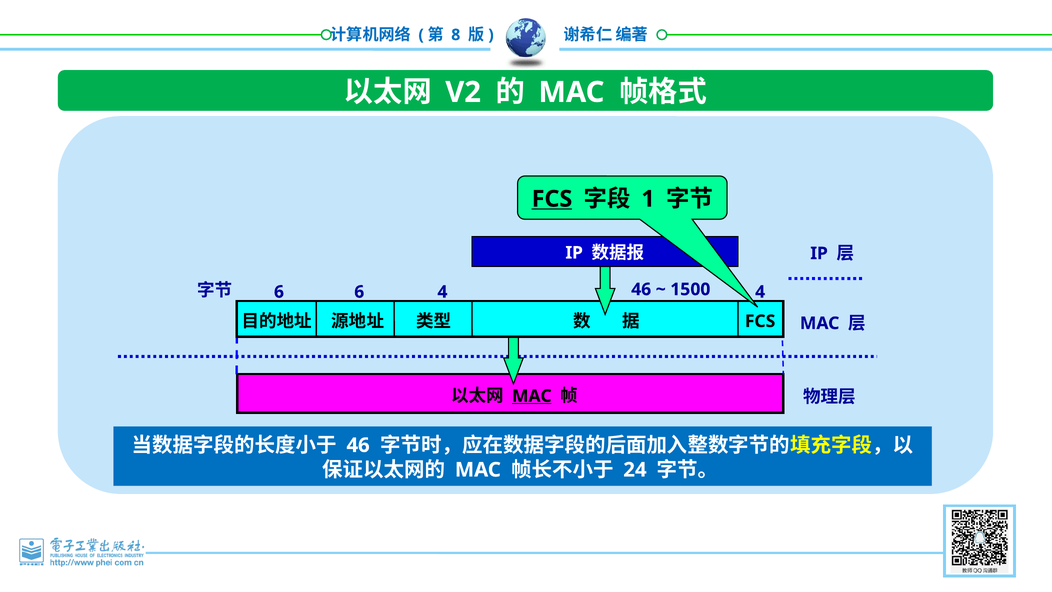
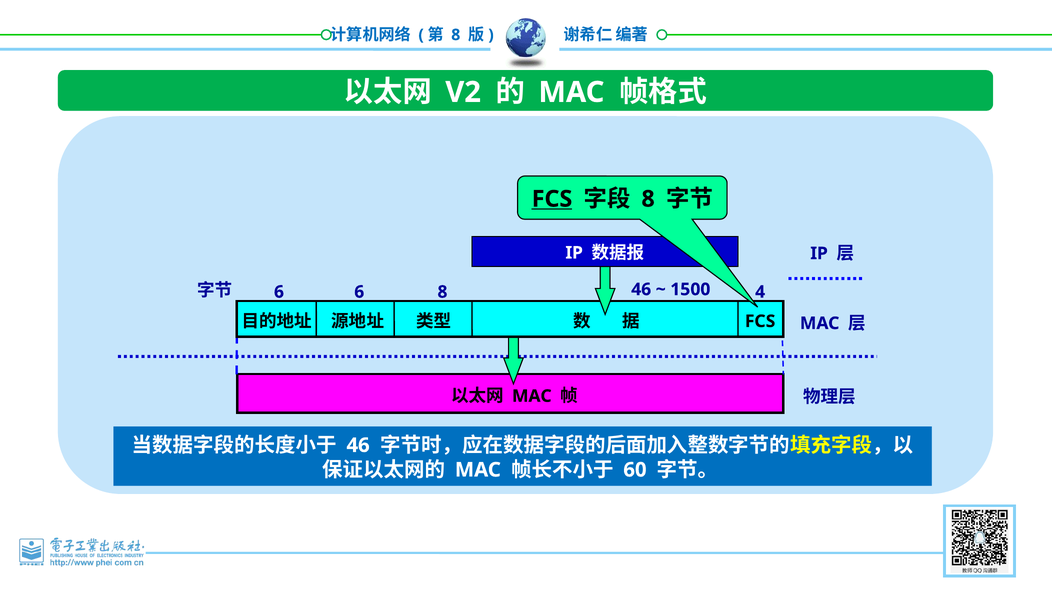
1: 1 -> 8 (648, 199)
6 4: 4 -> 8 (442, 292)
MAC underline: present -> none (532, 396)
24: 24 -> 60 (635, 470)
